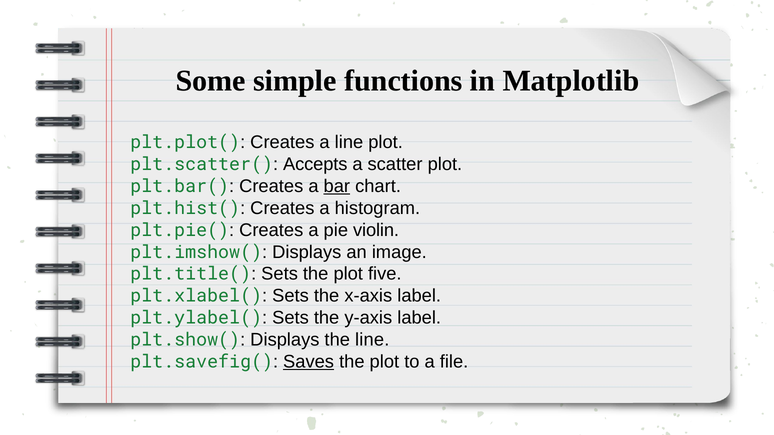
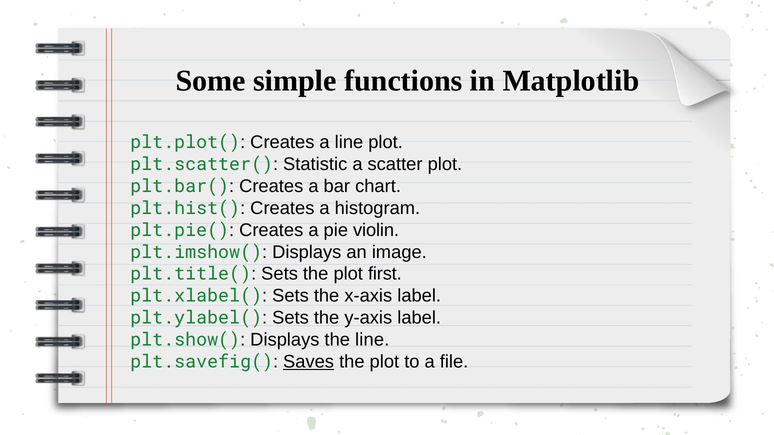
Accepts: Accepts -> Statistic (315, 164)
bar underline: present -> none (337, 186)
five: five -> first (385, 274)
